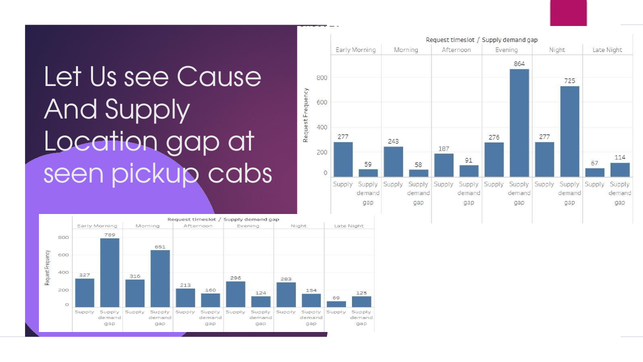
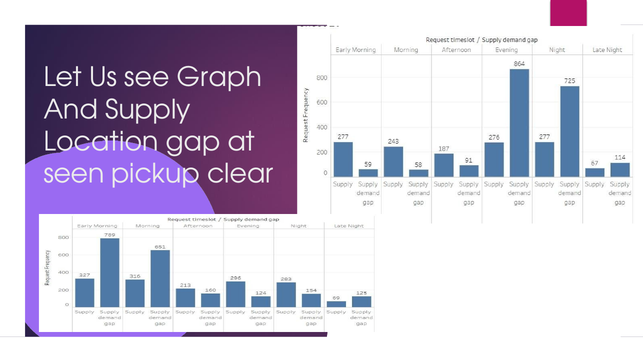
Cause: Cause -> Graph (219, 78)
cabs: cabs -> clear (240, 174)
